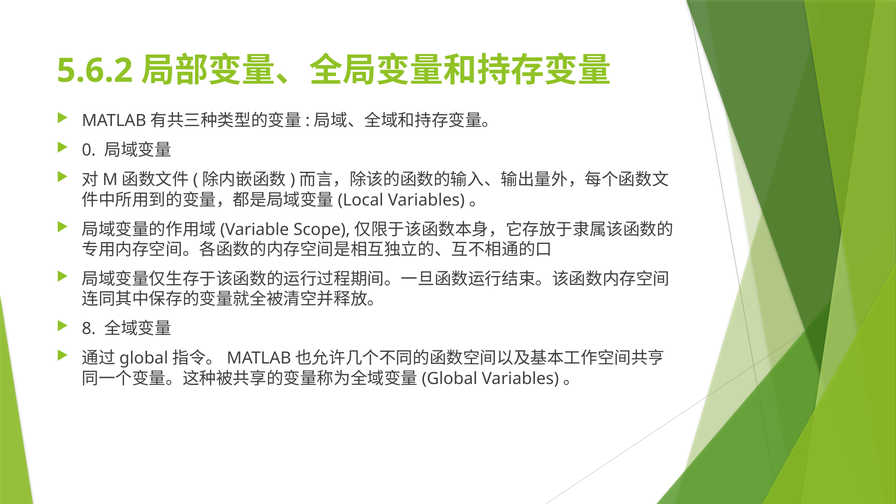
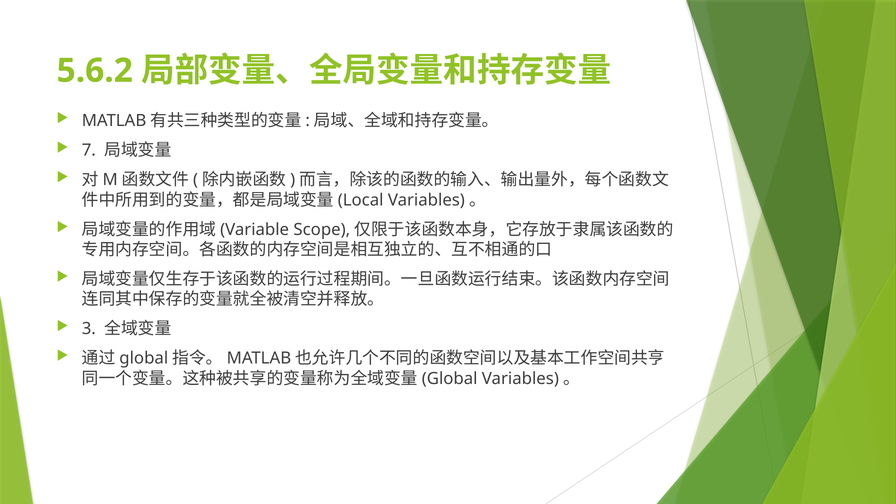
0: 0 -> 7 (89, 150)
8: 8 -> 3 (89, 329)
